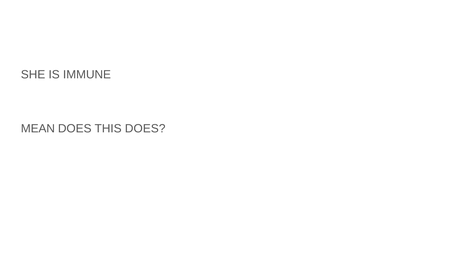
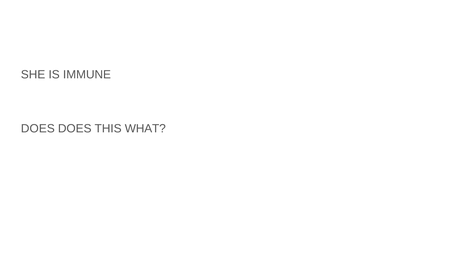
MEAN: MEAN -> DOES (38, 128)
THIS DOES: DOES -> WHAT (145, 128)
